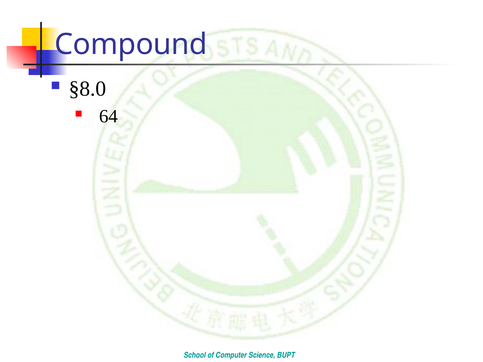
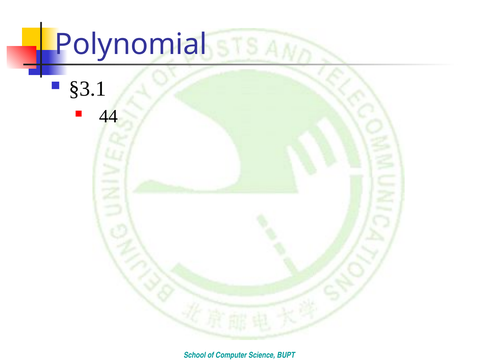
Compound: Compound -> Polynomial (131, 45)
§8.0: §8.0 -> §3.1 (88, 89)
64: 64 -> 44 (109, 116)
